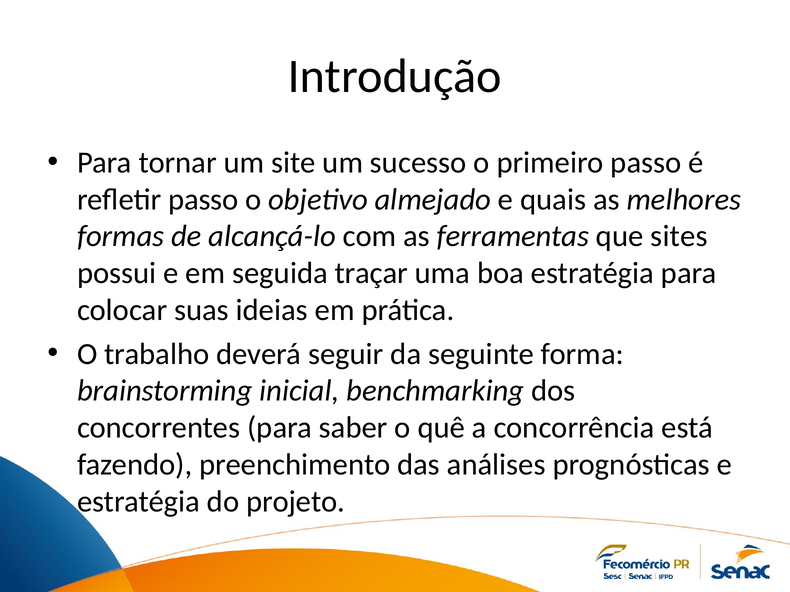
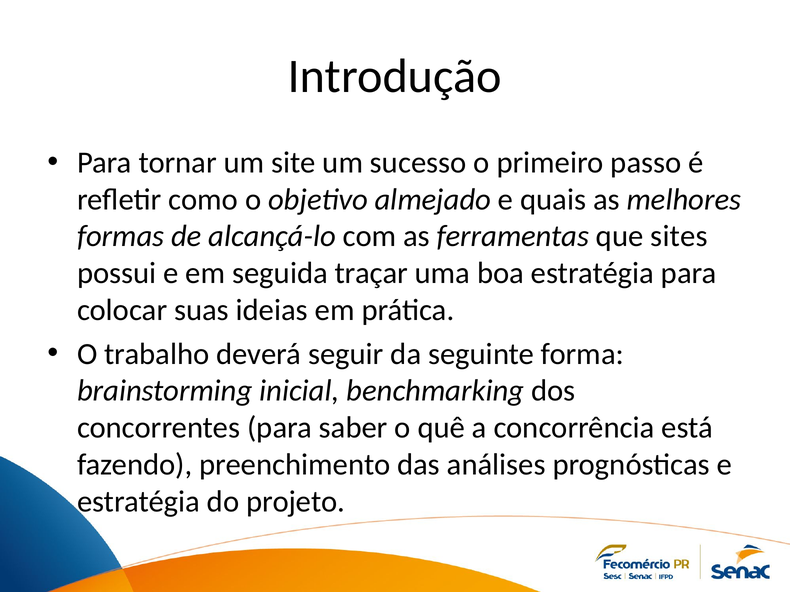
refletir passo: passo -> como (203, 200)
